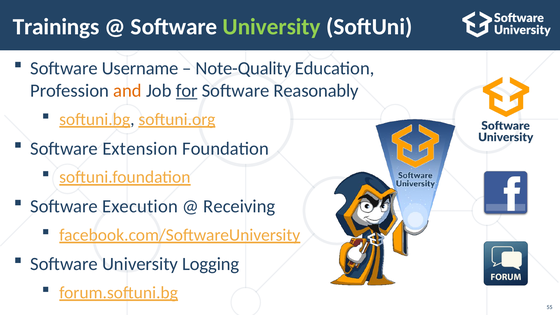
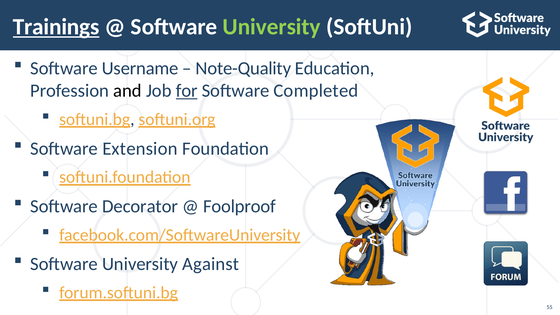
Trainings underline: none -> present (56, 27)
and colour: orange -> black (128, 91)
Reasonably: Reasonably -> Completed (316, 91)
Execution: Execution -> Decorator (140, 206)
Receiving: Receiving -> Foolproof (239, 206)
Logging: Logging -> Against (211, 264)
